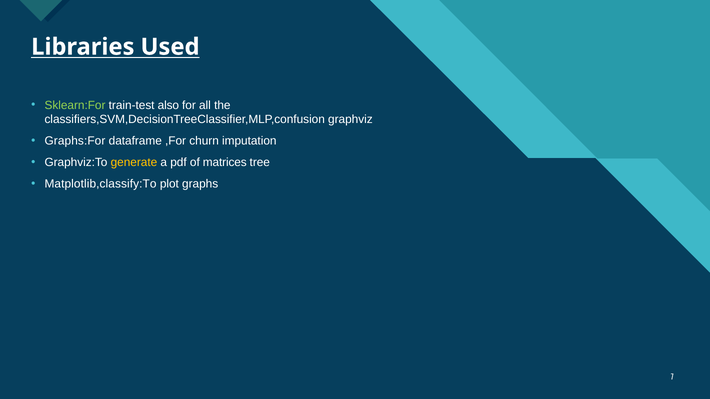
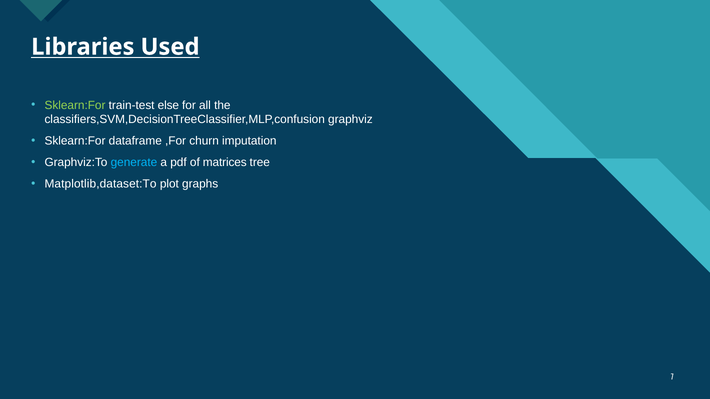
also: also -> else (168, 105)
Graphs:For: Graphs:For -> Sklearn:For (75, 141)
generate colour: yellow -> light blue (134, 163)
Matplotlib,classify:To: Matplotlib,classify:To -> Matplotlib,dataset:To (101, 184)
